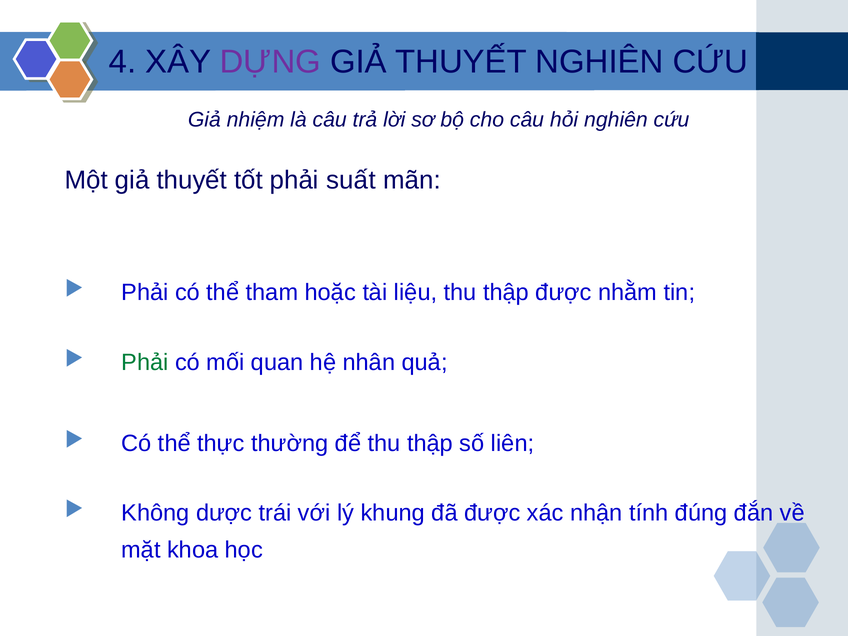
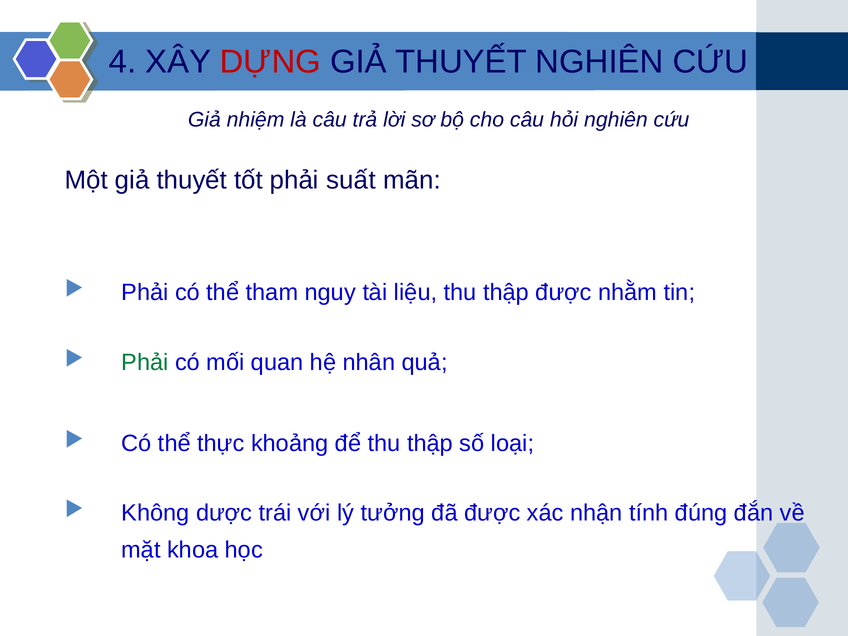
DỰNG colour: purple -> red (270, 62)
hoặc: hoặc -> nguy (330, 293)
thường: thường -> khoảng (290, 443)
liên: liên -> loại (513, 443)
khung: khung -> tưởng (393, 513)
